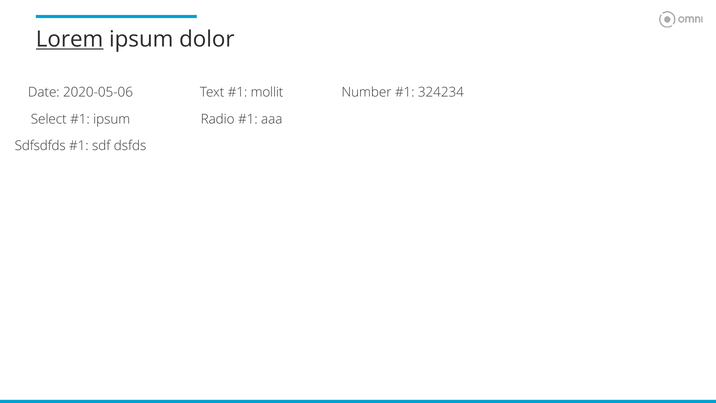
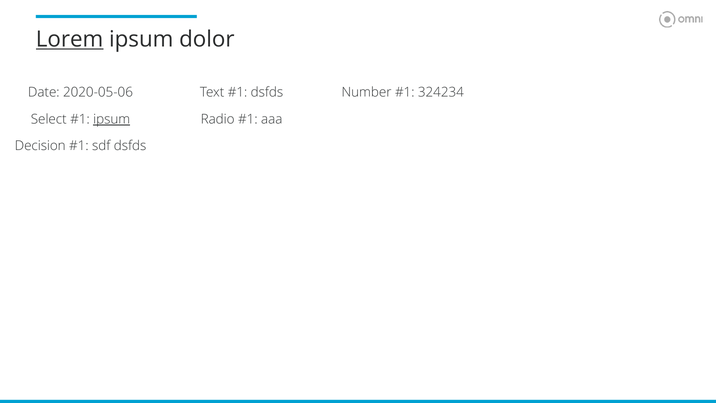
mollit: mollit -> dsfds (267, 92)
ipsum underline: none -> present (112, 119)
Sdfsdfds: Sdfsdfds -> Decision (40, 146)
